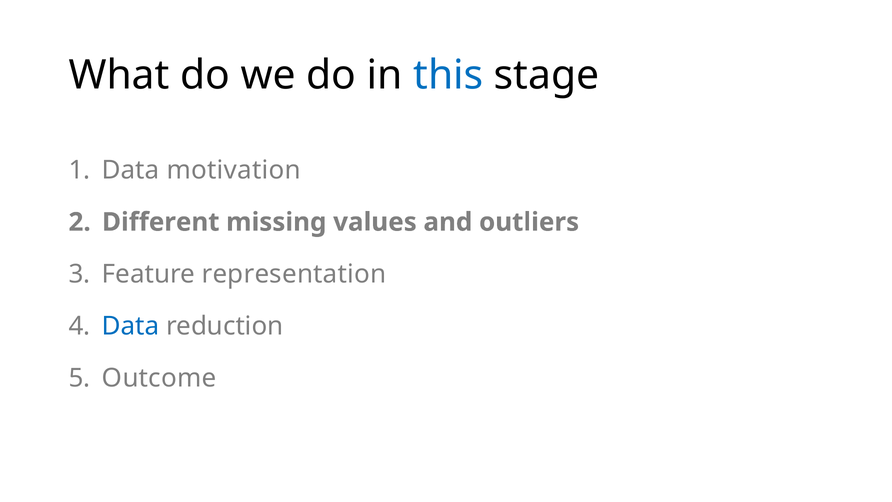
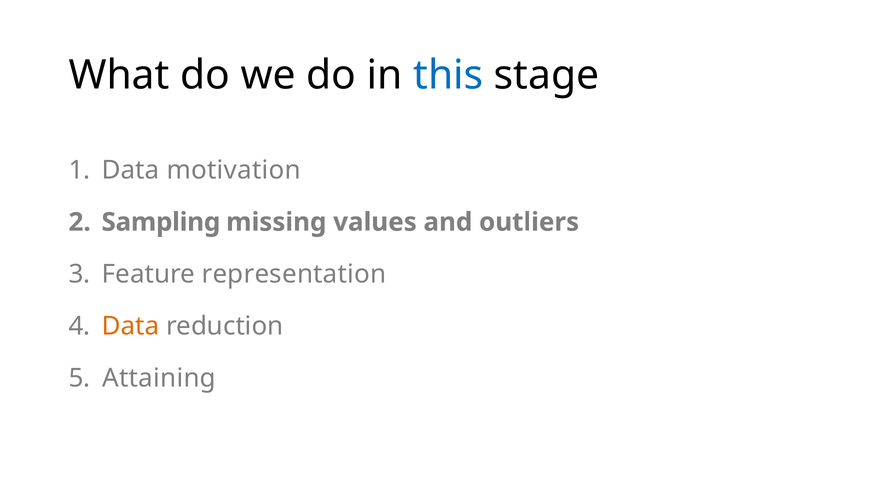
Different: Different -> Sampling (161, 222)
Data colour: blue -> orange (131, 326)
Outcome: Outcome -> Attaining (159, 378)
